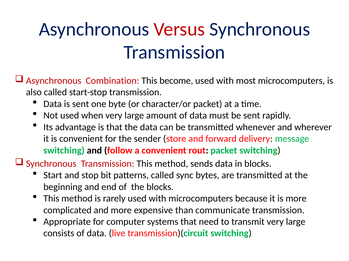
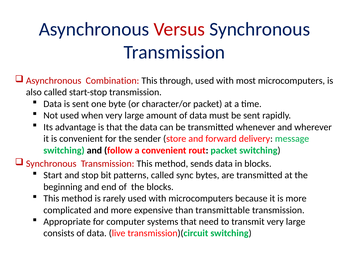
become: become -> through (176, 81)
communicate: communicate -> transmittable (223, 211)
